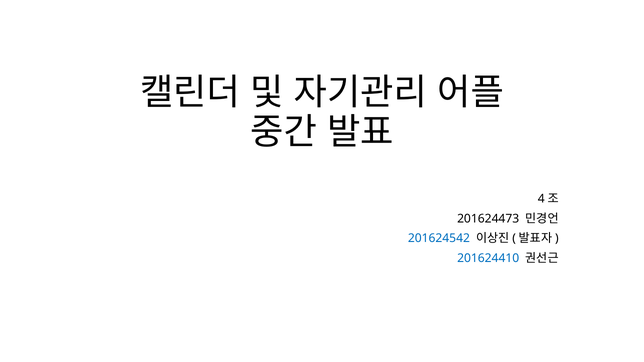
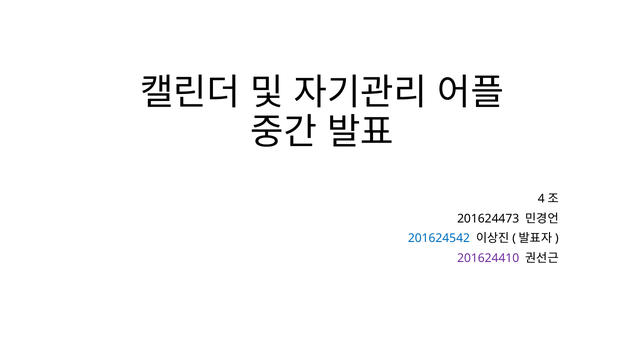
201624410 colour: blue -> purple (488, 258)
